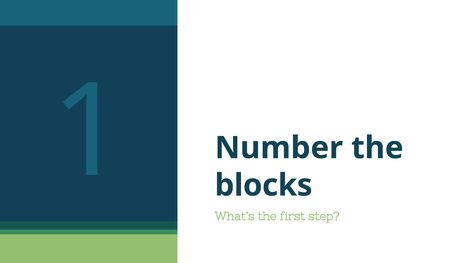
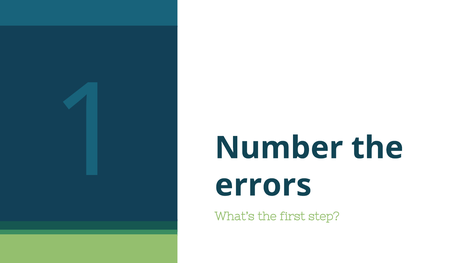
blocks: blocks -> errors (263, 185)
